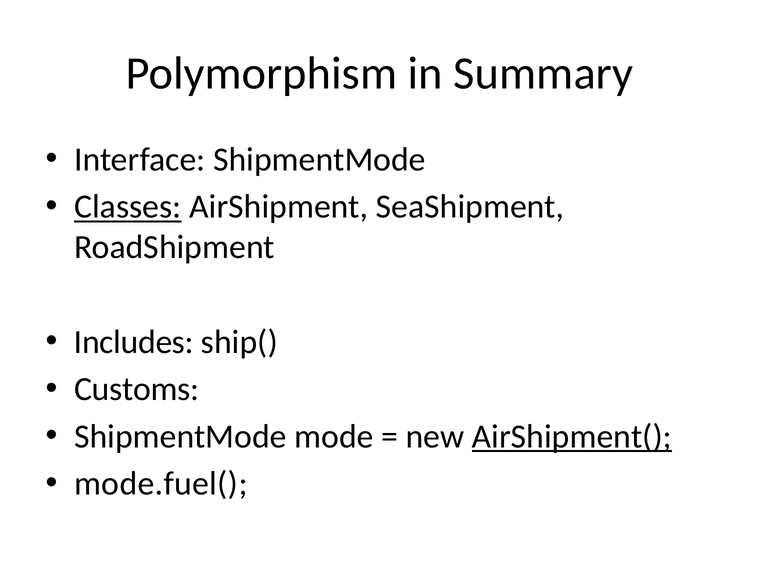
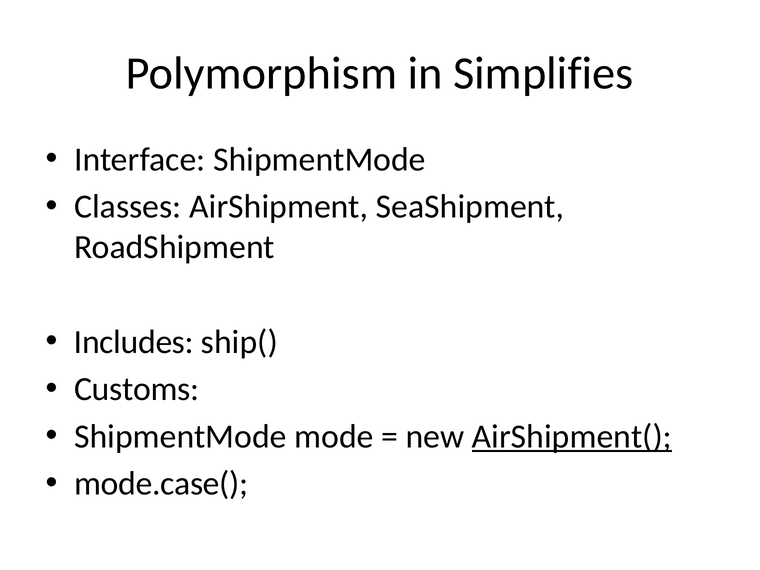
Summary: Summary -> Simplifies (543, 74)
Classes underline: present -> none (128, 207)
mode.fuel(: mode.fuel( -> mode.case( (161, 484)
